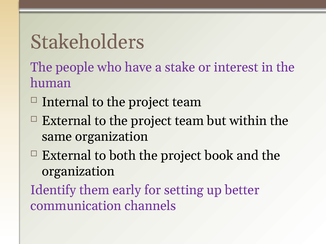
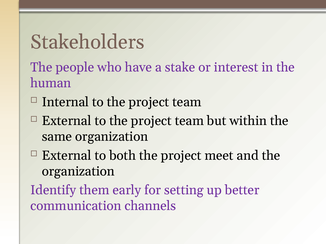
book: book -> meet (219, 156)
